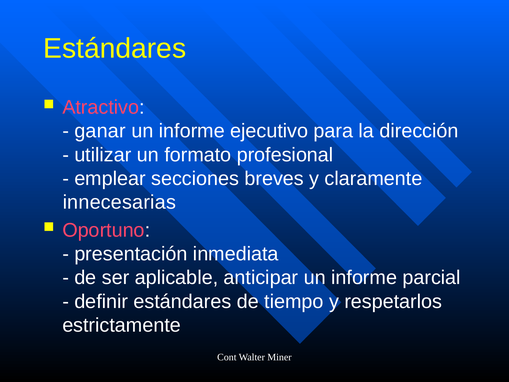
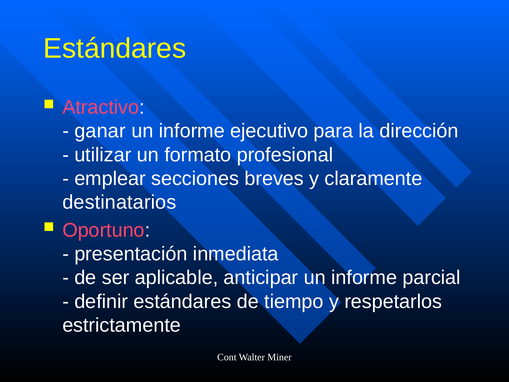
innecesarias: innecesarias -> destinatarios (119, 202)
